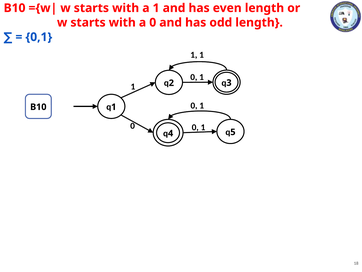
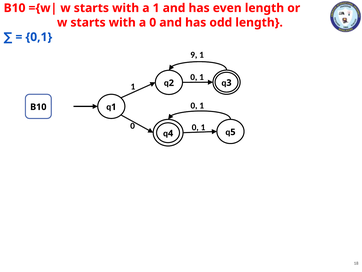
1: 1 -> 9 (194, 55)
